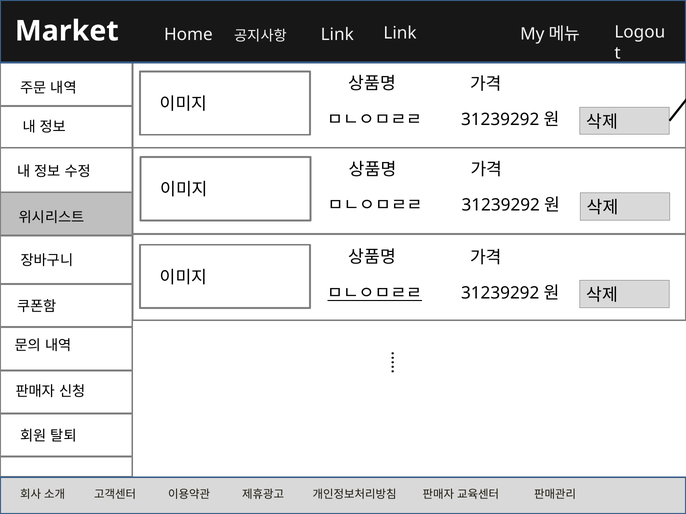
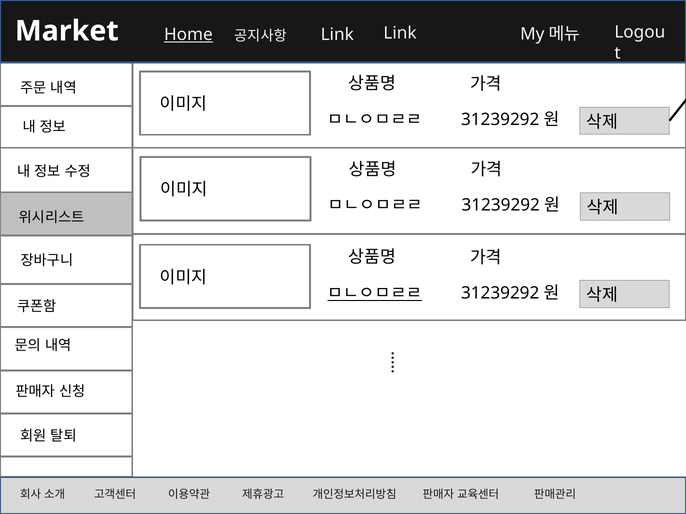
Home underline: none -> present (188, 35)
